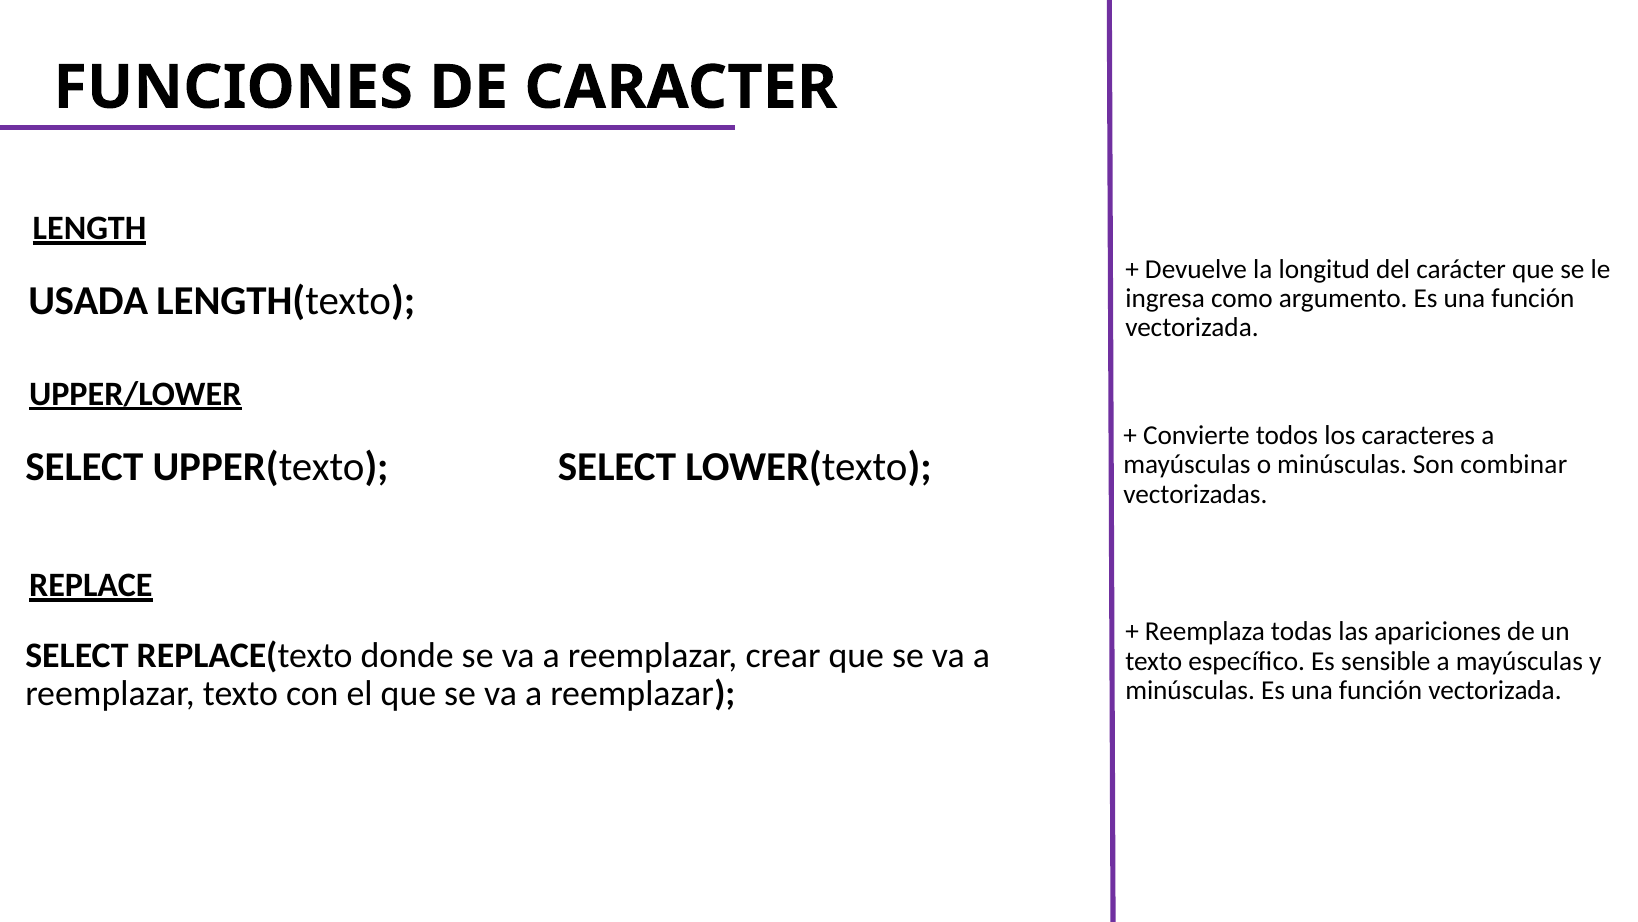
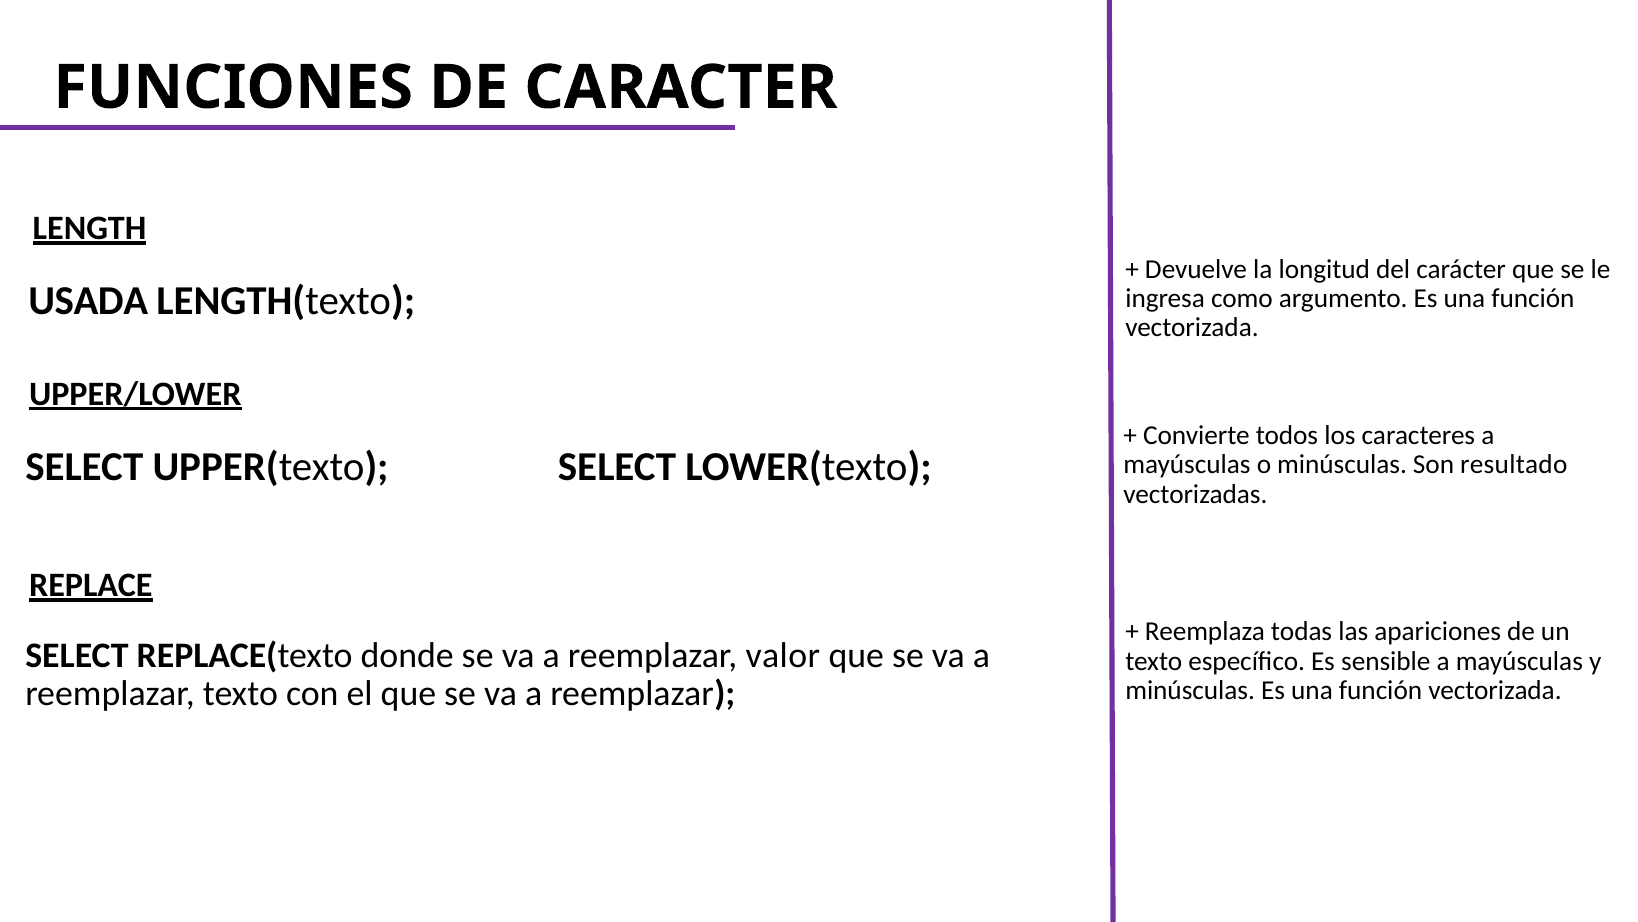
combinar: combinar -> resultado (1514, 464)
crear: crear -> valor (783, 655)
